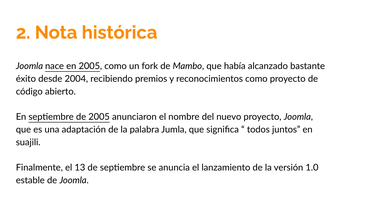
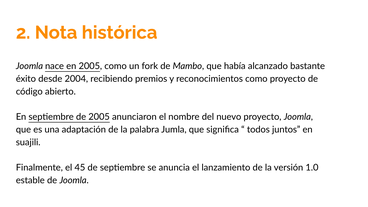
13: 13 -> 45 (80, 168)
